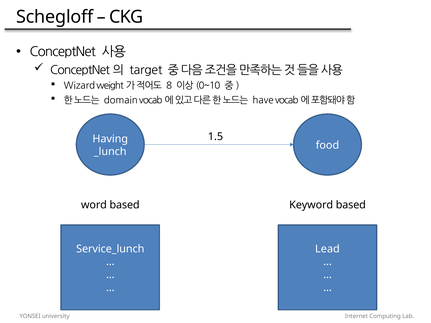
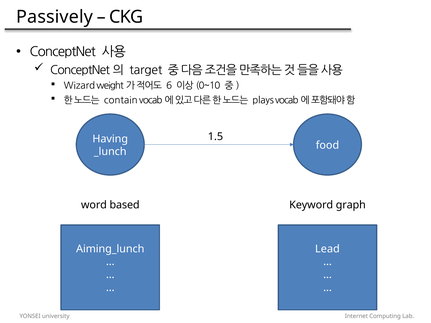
Schegloff: Schegloff -> Passively (55, 17)
8: 8 -> 6 (169, 86)
domain: domain -> contain (121, 100)
have: have -> plays (263, 100)
Keyword based: based -> graph (351, 205)
Service_lunch: Service_lunch -> Aiming_lunch (110, 249)
